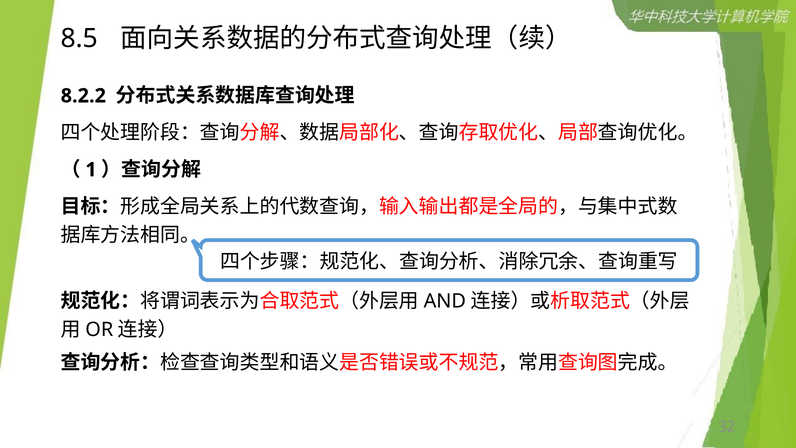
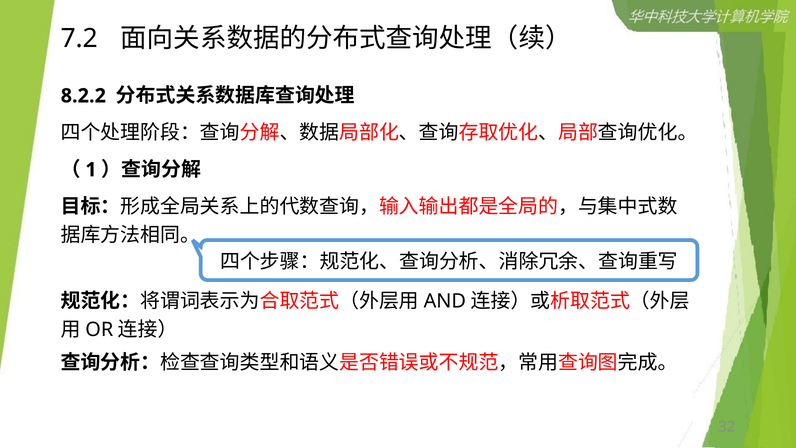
8.5: 8.5 -> 7.2 (79, 38)
